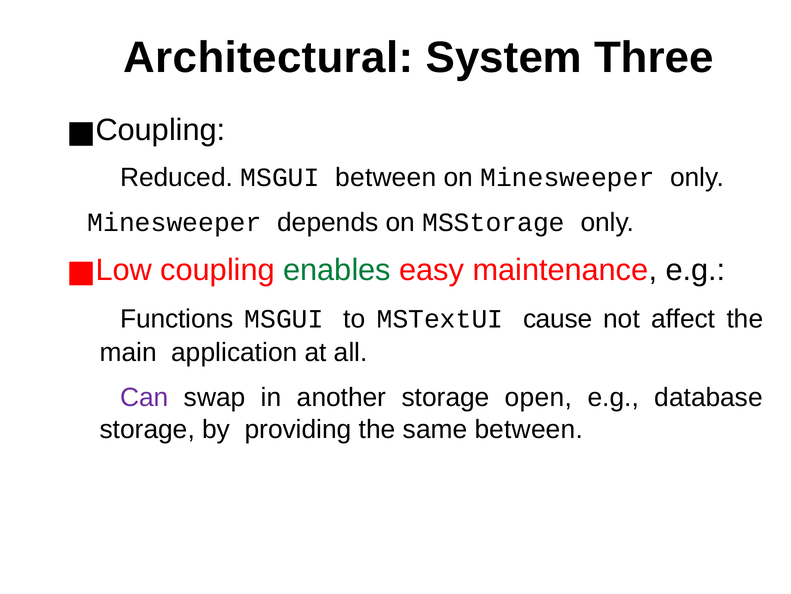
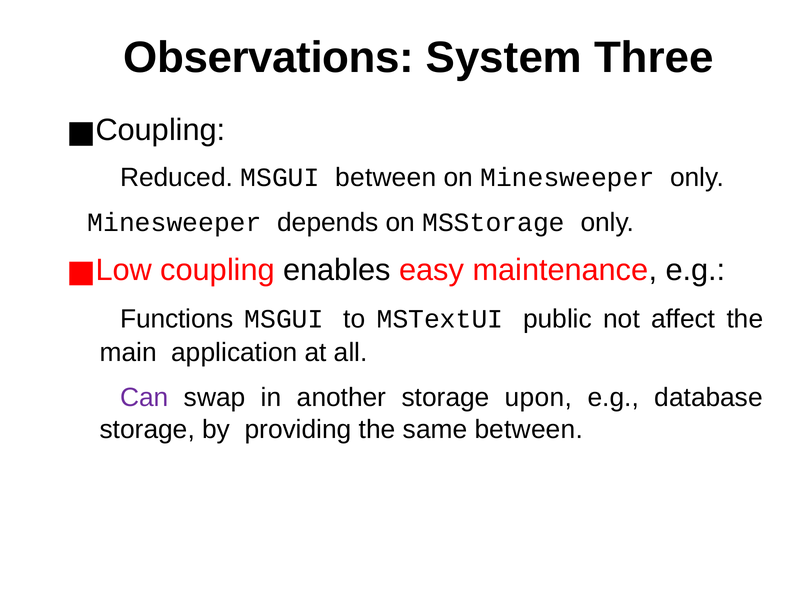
Architectural: Architectural -> Observations (269, 58)
enables colour: green -> black (337, 270)
cause: cause -> public (558, 319)
open: open -> upon (539, 397)
